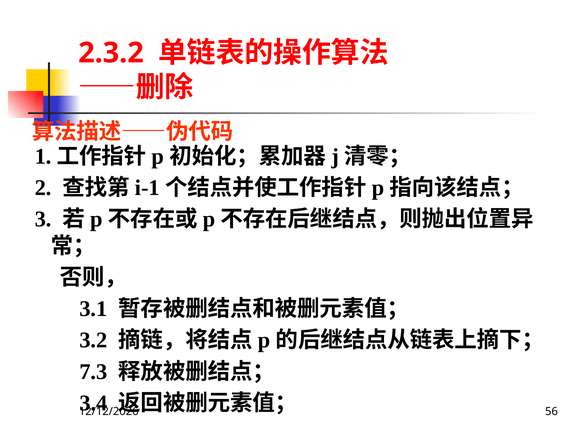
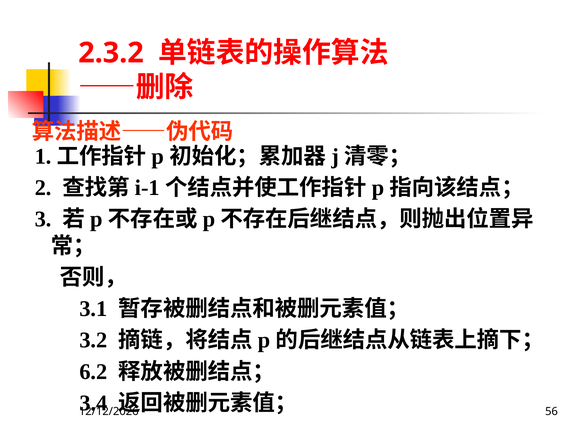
7.3: 7.3 -> 6.2 (93, 372)
